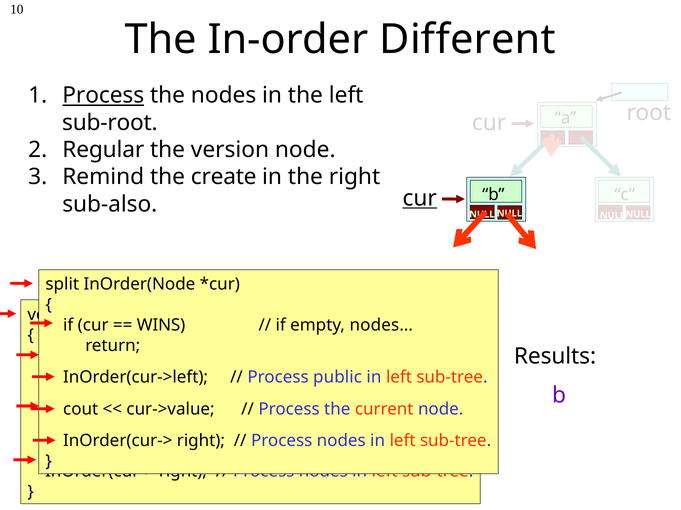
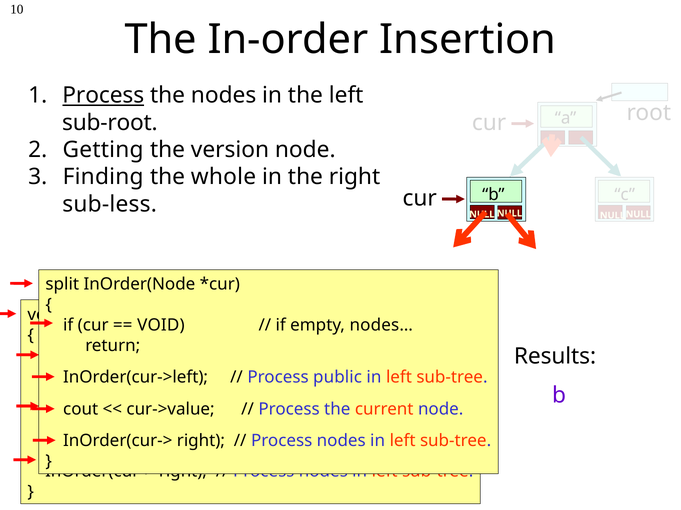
Different: Different -> Insertion (468, 40)
Regular: Regular -> Getting (103, 150)
Remind: Remind -> Finding (103, 177)
create: create -> whole (223, 177)
cur underline: present -> none (420, 198)
sub-also: sub-also -> sub-less (110, 204)
WINS: WINS -> VOID (161, 325)
